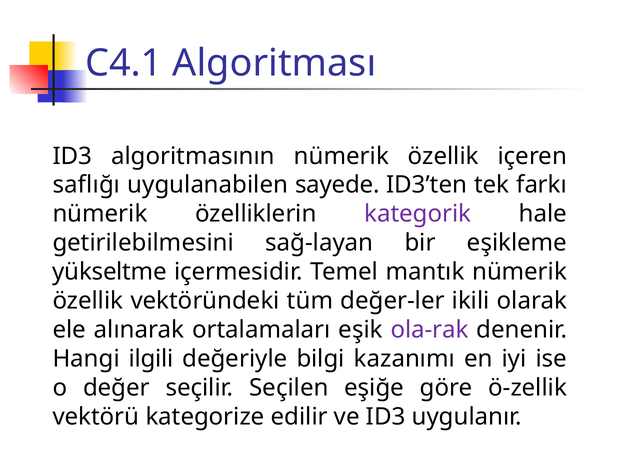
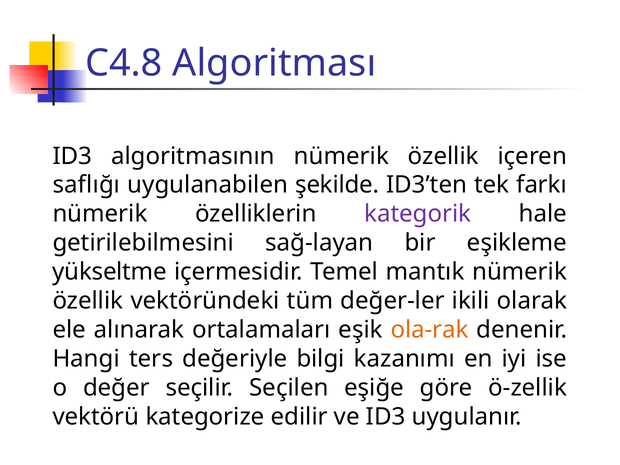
C4.1: C4.1 -> C4.8 (124, 63)
sayede: sayede -> şekilde (337, 185)
ola-rak colour: purple -> orange (430, 330)
ilgili: ilgili -> ters (151, 359)
